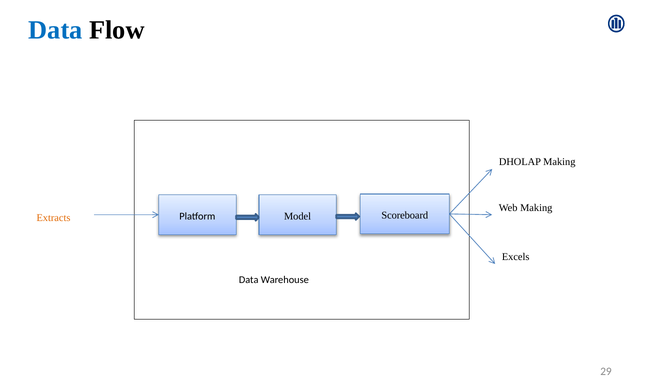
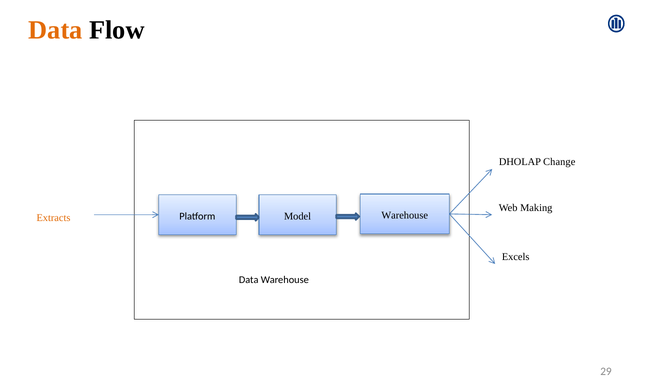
Data colour: blue -> orange (56, 30)
DHOLAP Making: Making -> Change (559, 162)
Model Scoreboard: Scoreboard -> Warehouse (405, 216)
